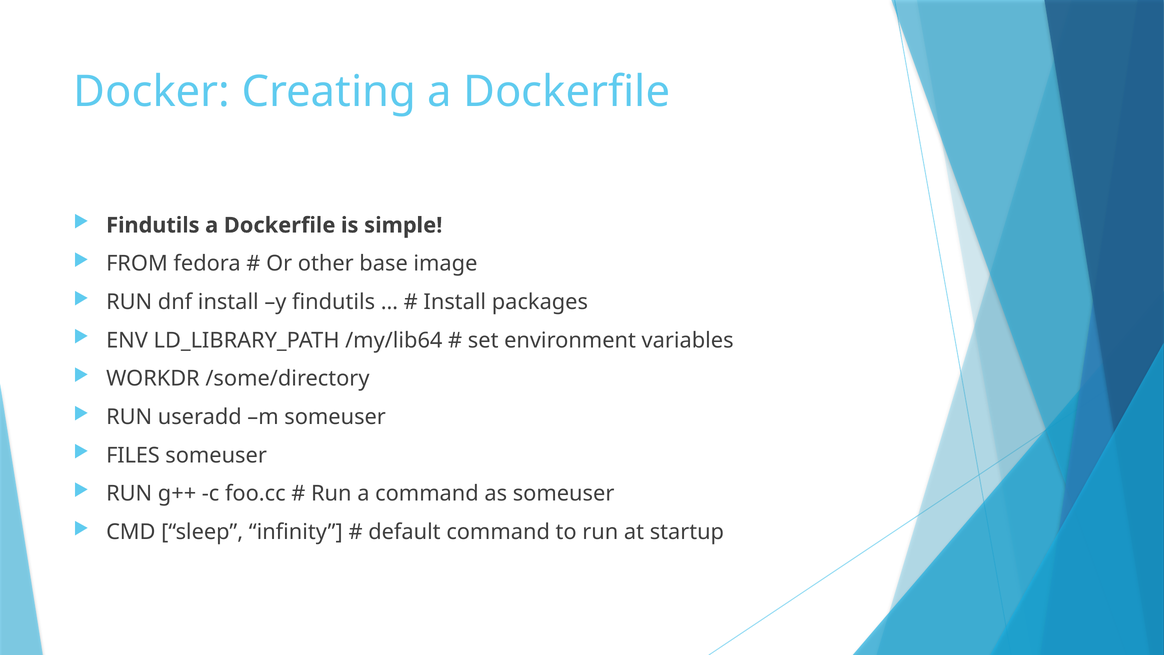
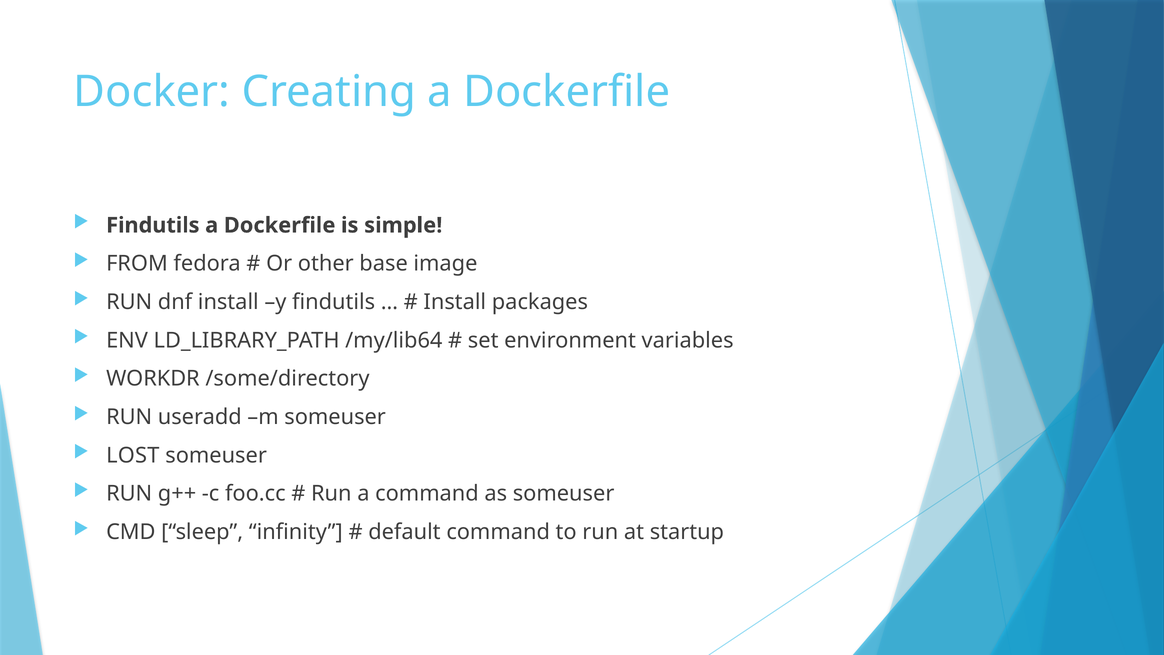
FILES: FILES -> LOST (133, 455)
